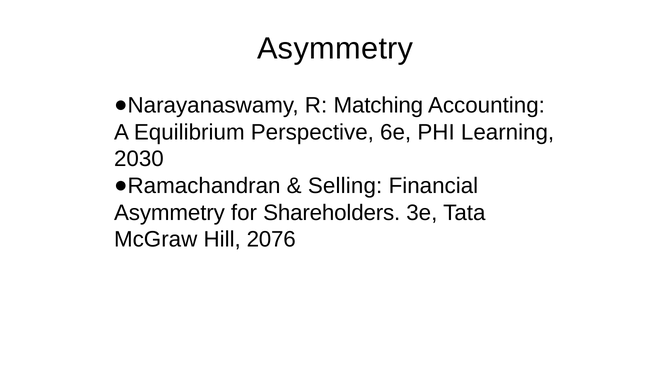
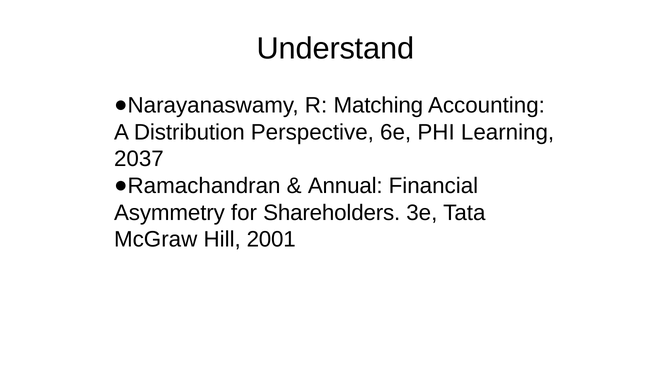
Asymmetry: Asymmetry -> Understand (335, 49)
Equilibrium: Equilibrium -> Distribution (189, 132)
2030: 2030 -> 2037 (139, 159)
Selling: Selling -> Annual (345, 186)
2076: 2076 -> 2001 (271, 240)
